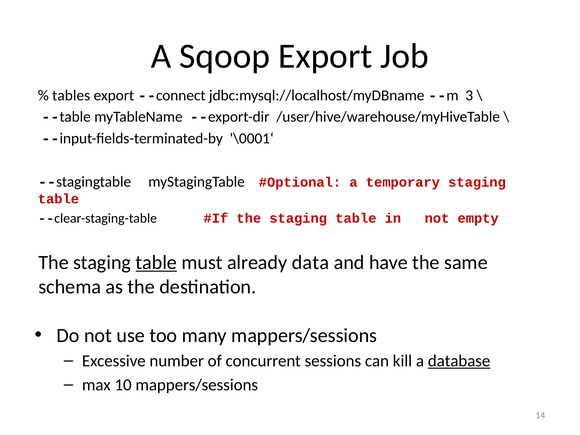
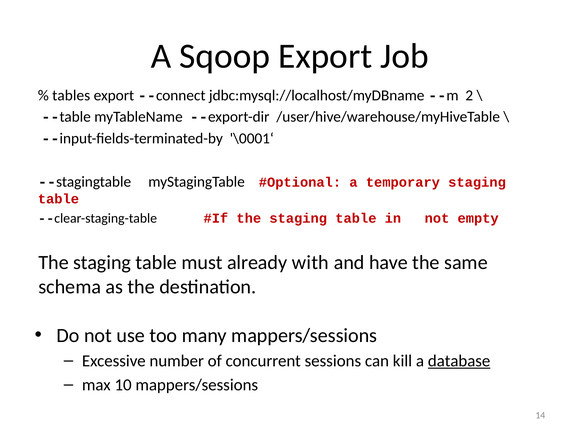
3: 3 -> 2 (469, 95)
table underline: present -> none (156, 263)
data: data -> with (310, 263)
